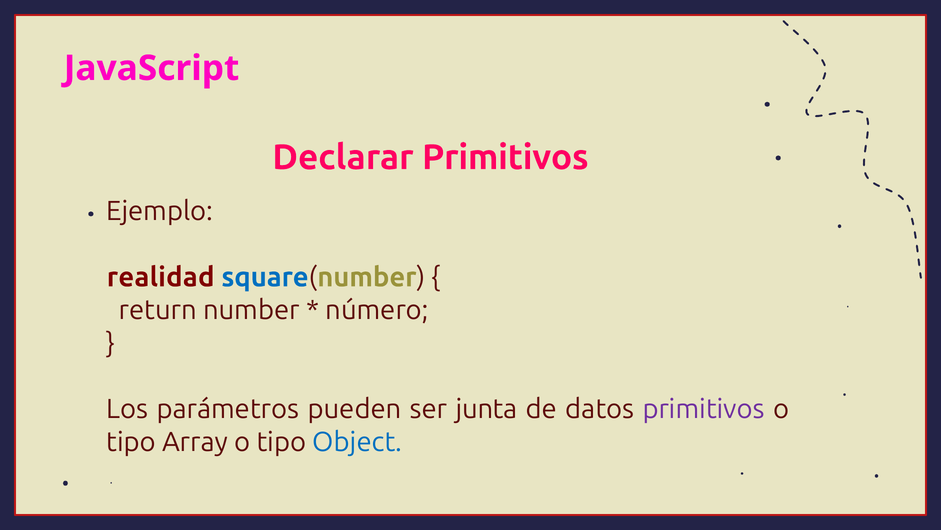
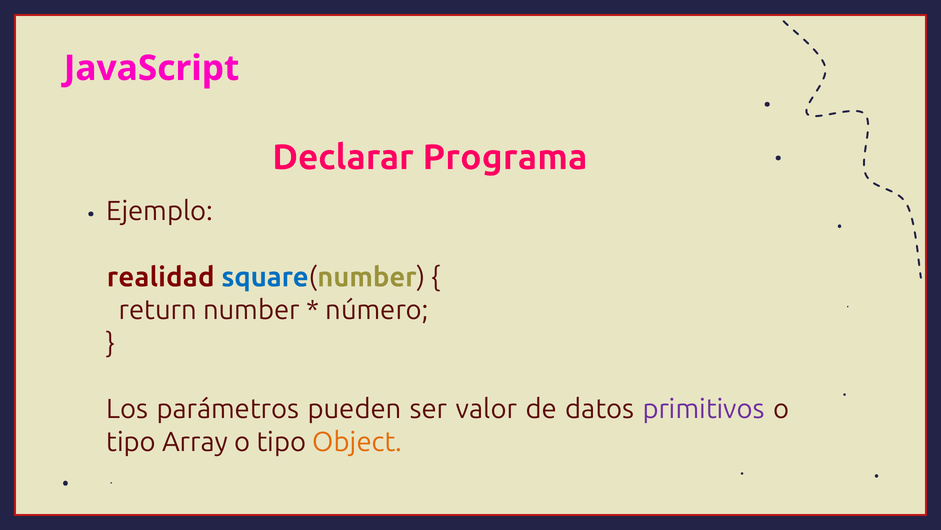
Declarar Primitivos: Primitivos -> Programa (505, 157)
junta: junta -> valor (486, 409)
Object colour: blue -> orange (357, 442)
